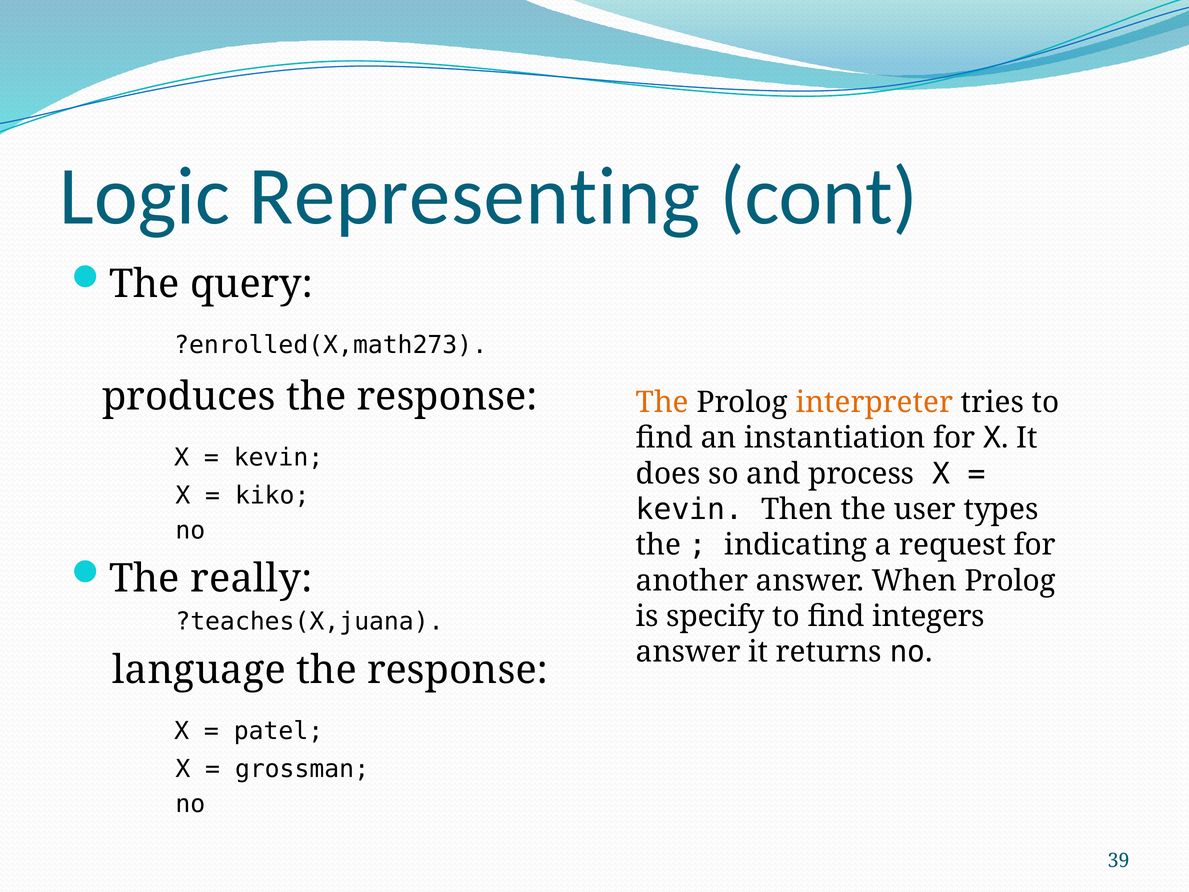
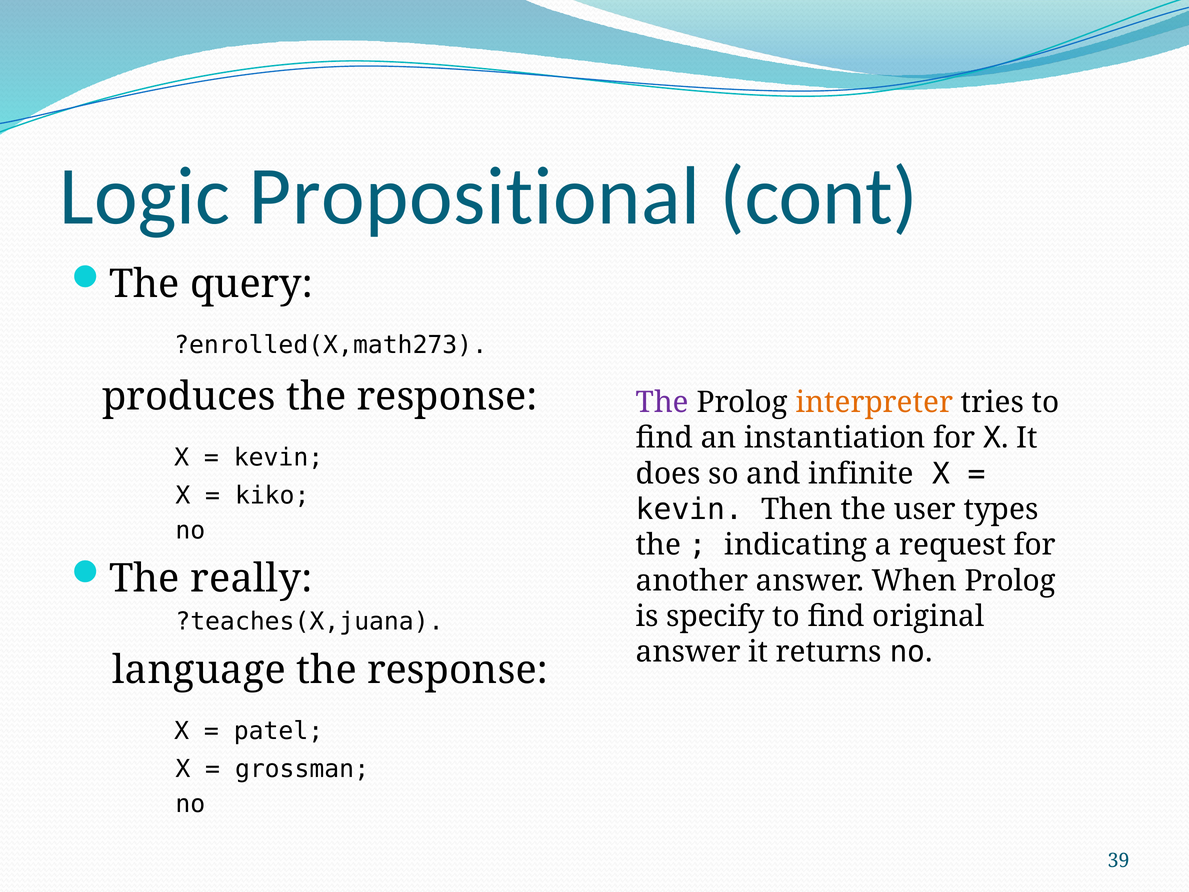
Representing: Representing -> Propositional (475, 196)
The colour: orange -> purple (662, 402)
process: process -> infinite (861, 474)
integers: integers -> original (928, 616)
